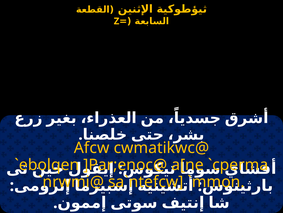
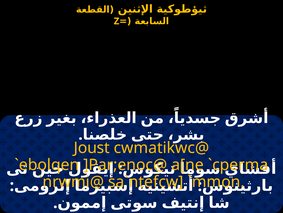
Afcw: Afcw -> Joust (92, 147)
